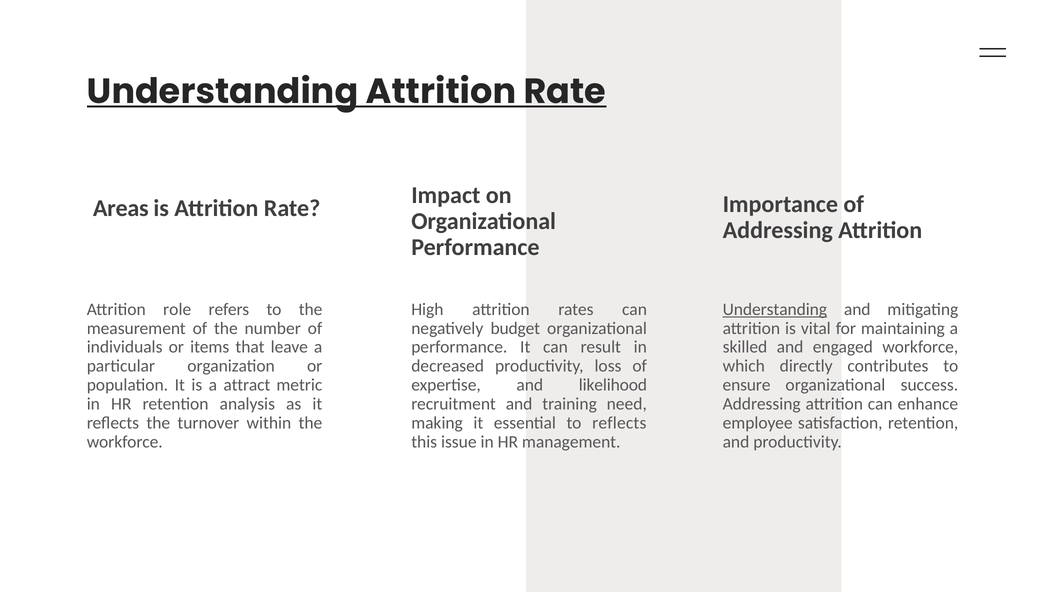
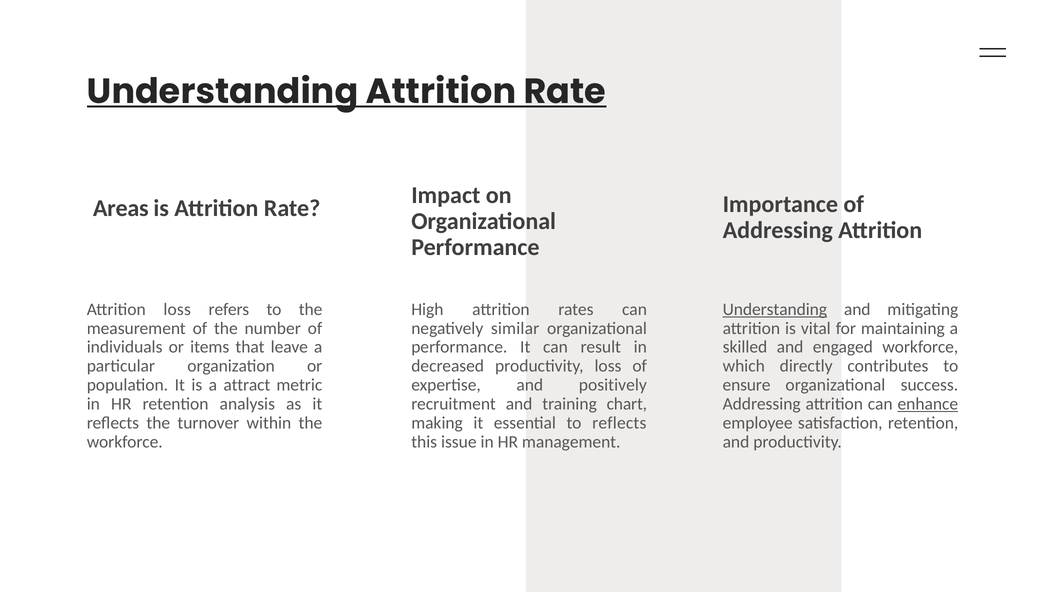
Attrition role: role -> loss (177, 309)
budget: budget -> similar (515, 328)
likelihood: likelihood -> positively (613, 385)
need: need -> chart (627, 404)
enhance underline: none -> present (928, 404)
